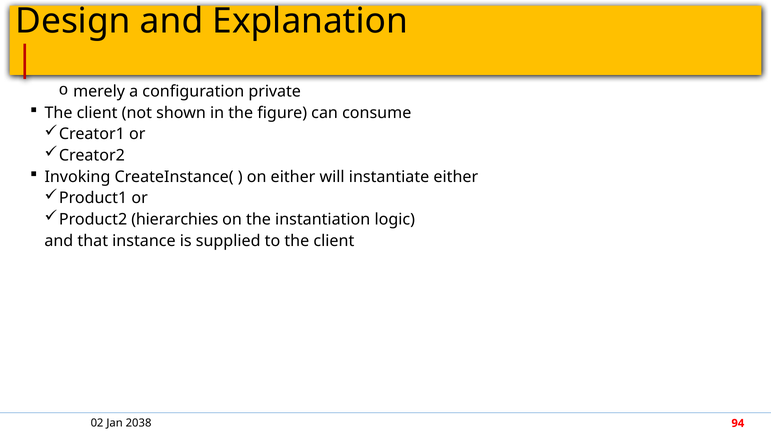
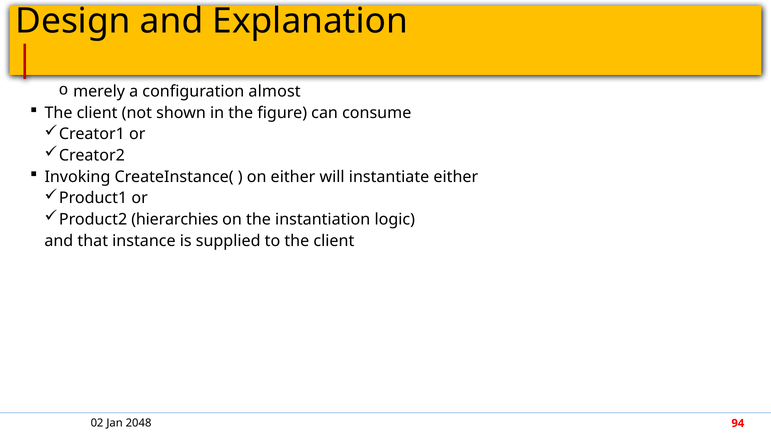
private: private -> almost (275, 92)
2038: 2038 -> 2048 (139, 424)
